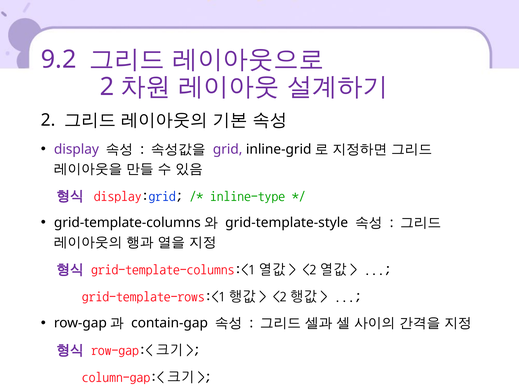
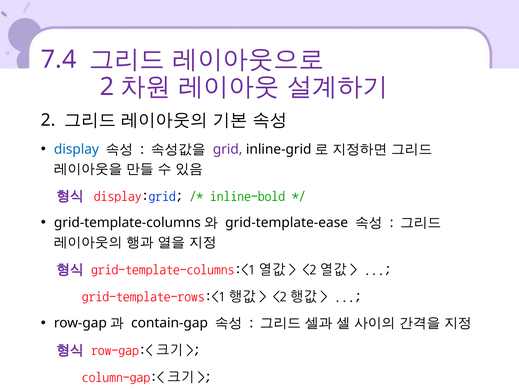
9.2: 9.2 -> 7.4 (59, 60)
display colour: purple -> blue (76, 149)
inline-type: inline-type -> inline-bold (248, 196)
grid-template-style: grid-template-style -> grid-template-ease (287, 223)
